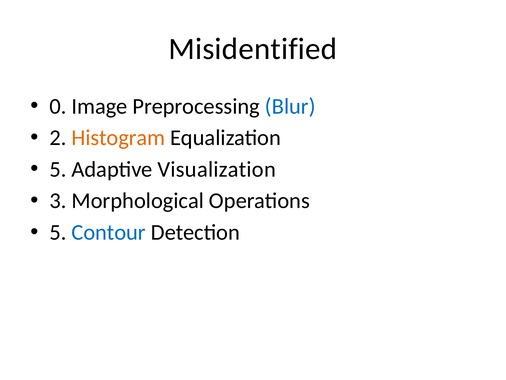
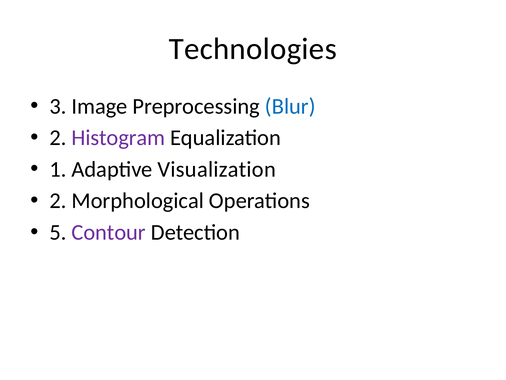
Misidentified: Misidentified -> Technologies (253, 49)
0: 0 -> 3 (58, 106)
Histogram colour: orange -> purple (118, 138)
5: 5 -> 1 (58, 169)
3: 3 -> 2 (58, 201)
Contour colour: blue -> purple (109, 232)
